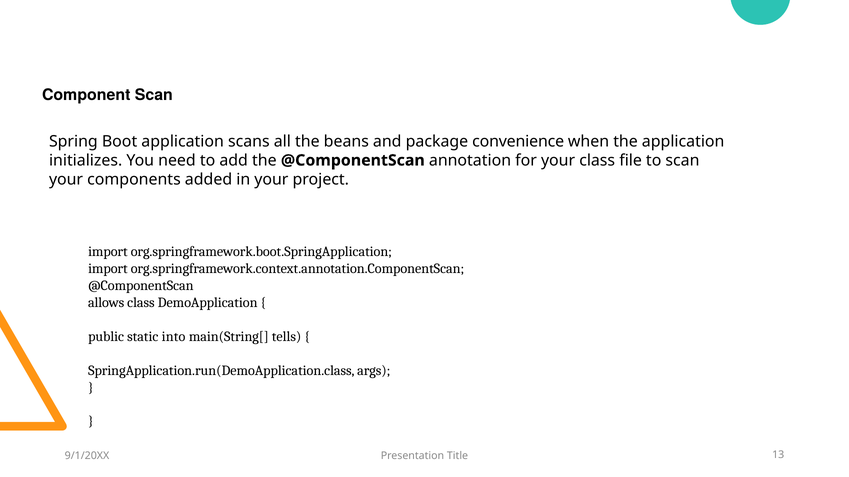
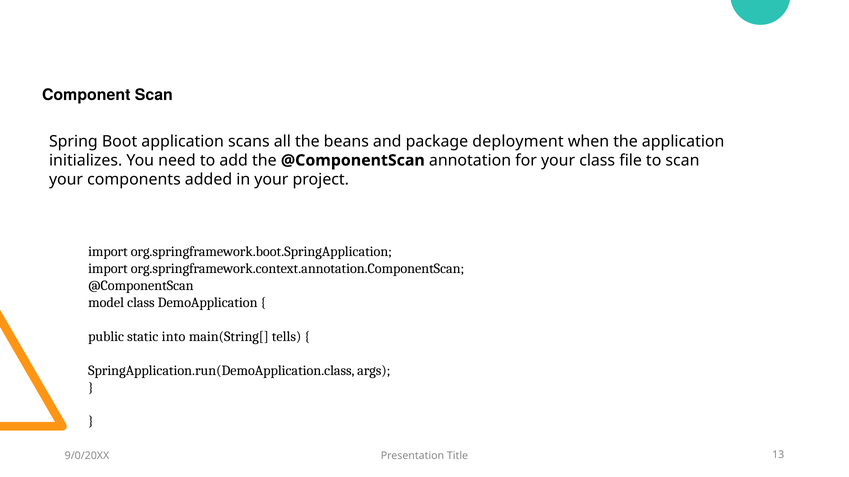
convenience: convenience -> deployment (518, 141)
allows: allows -> model (106, 303)
9/1/20XX: 9/1/20XX -> 9/0/20XX (87, 456)
